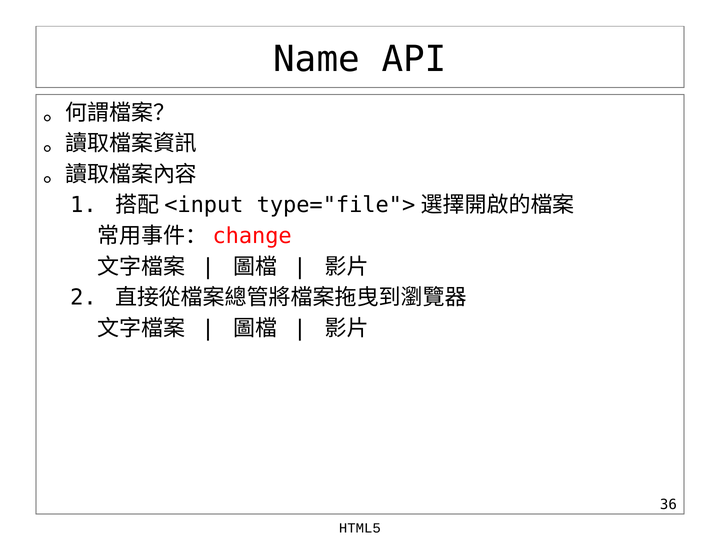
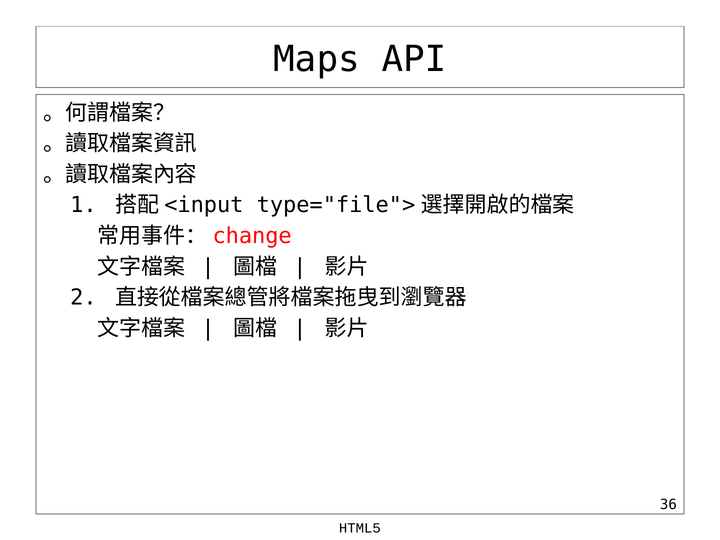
Name: Name -> Maps (317, 59)
